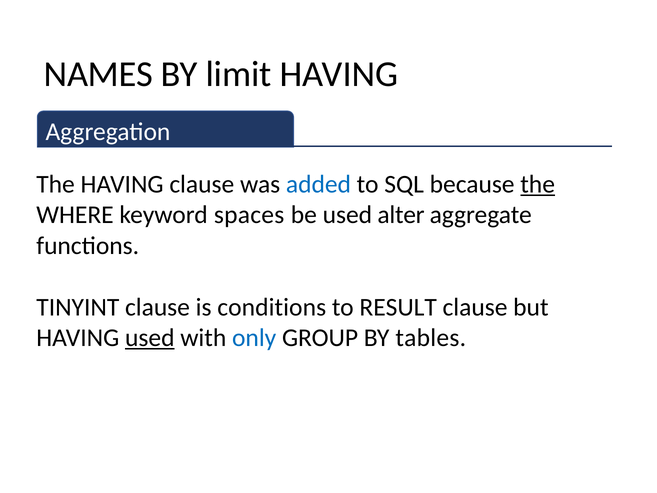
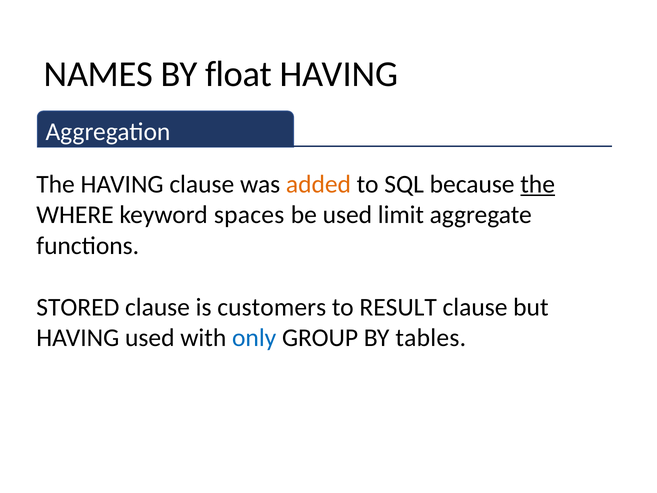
limit: limit -> float (239, 74)
added colour: blue -> orange (318, 184)
alter: alter -> limit (401, 215)
TINYINT: TINYINT -> STORED (78, 307)
conditions: conditions -> customers (272, 307)
used underline: present -> none (150, 338)
